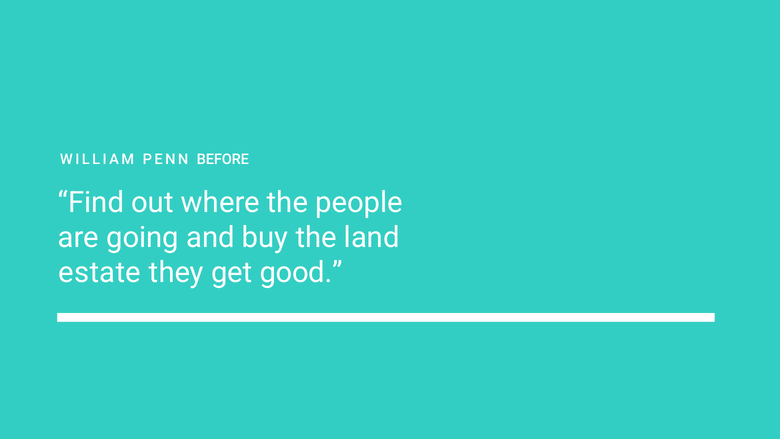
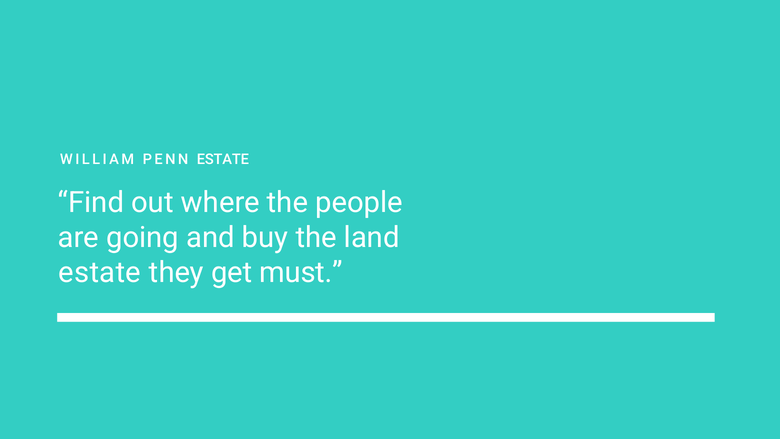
PENN BEFORE: BEFORE -> ESTATE (223, 159)
good: good -> must (301, 273)
